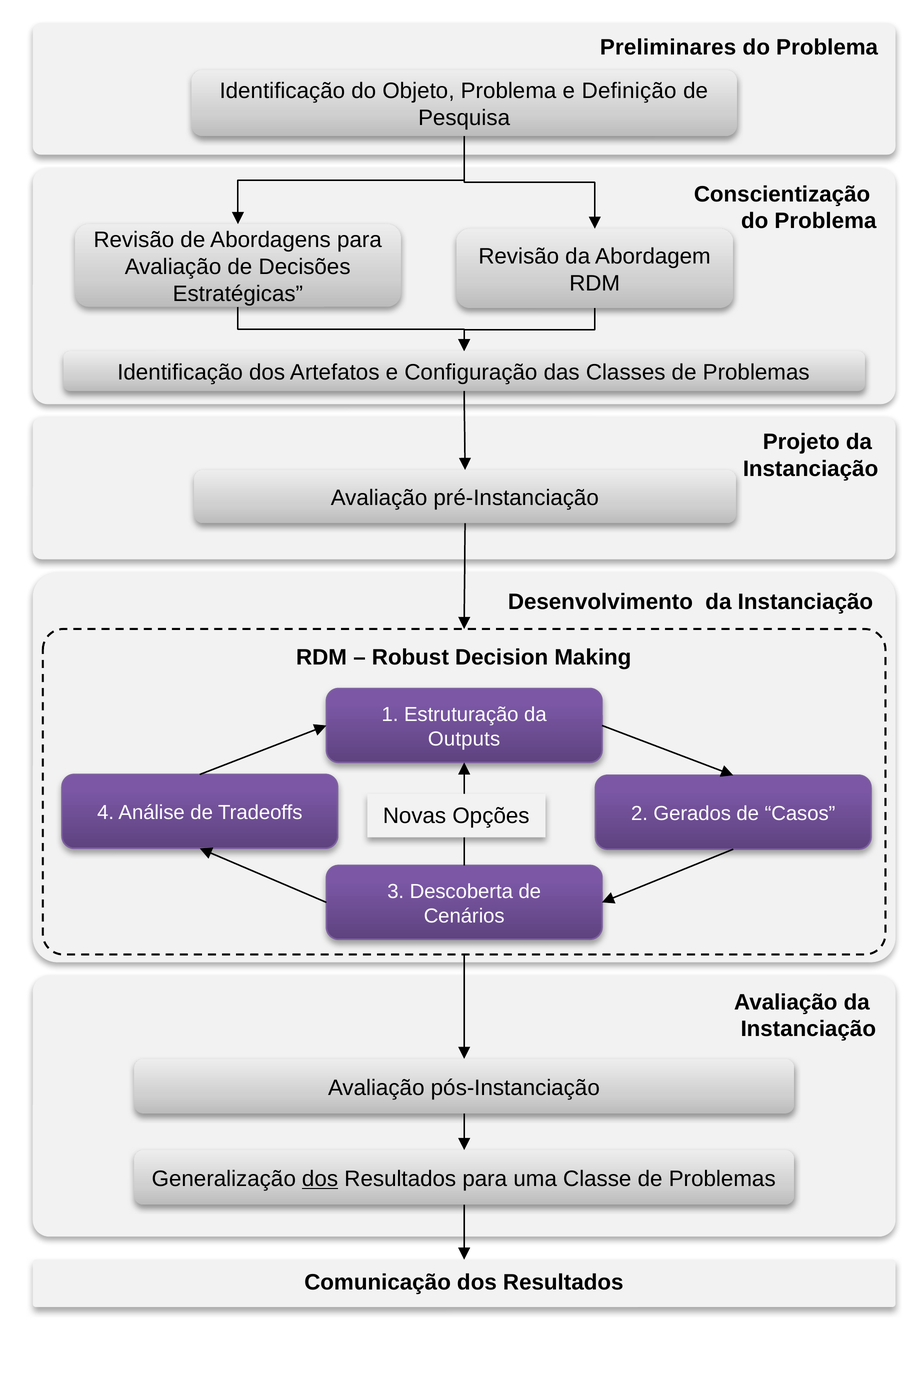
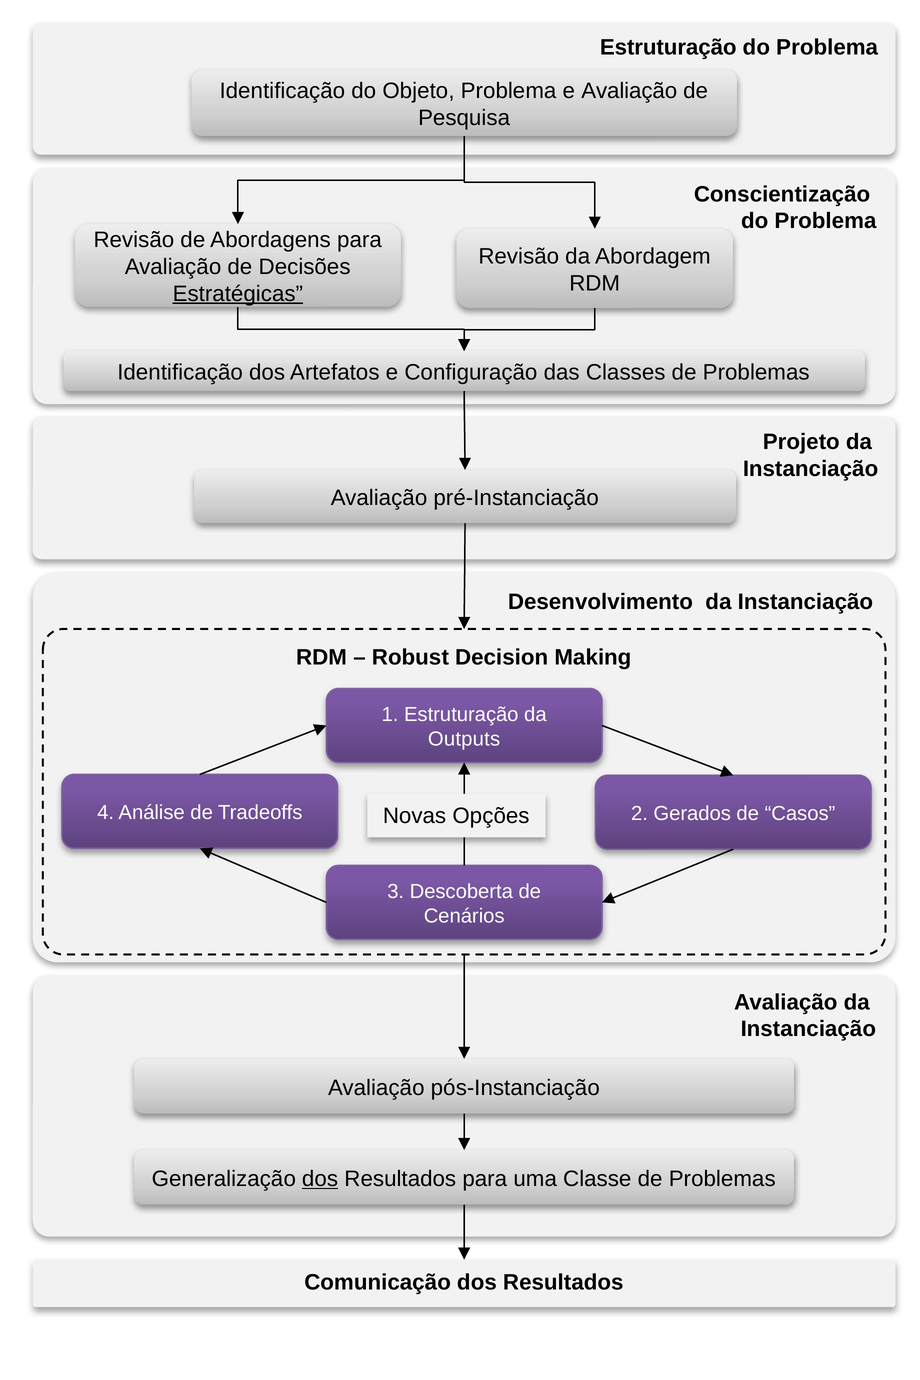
Preliminares: Preliminares -> Estruturação (668, 48)
e Definição: Definição -> Avaliação (629, 91)
Estratégicas underline: none -> present (238, 294)
